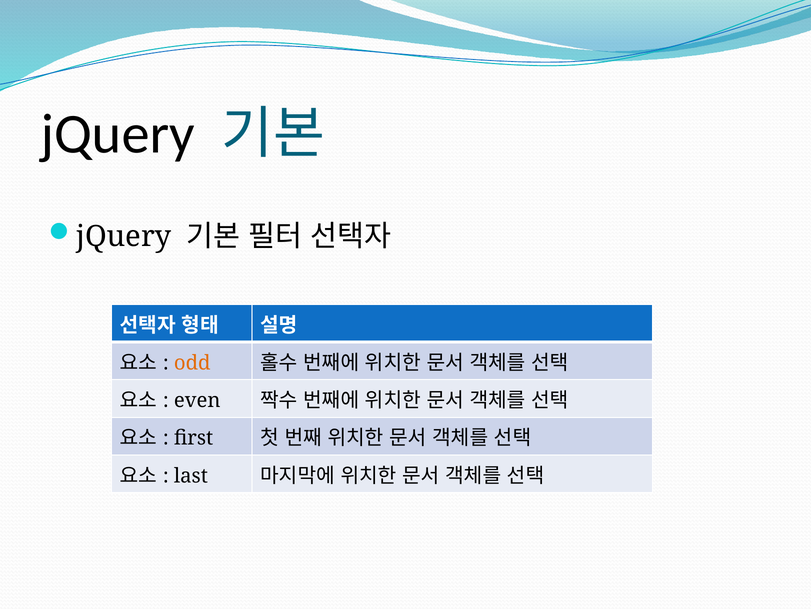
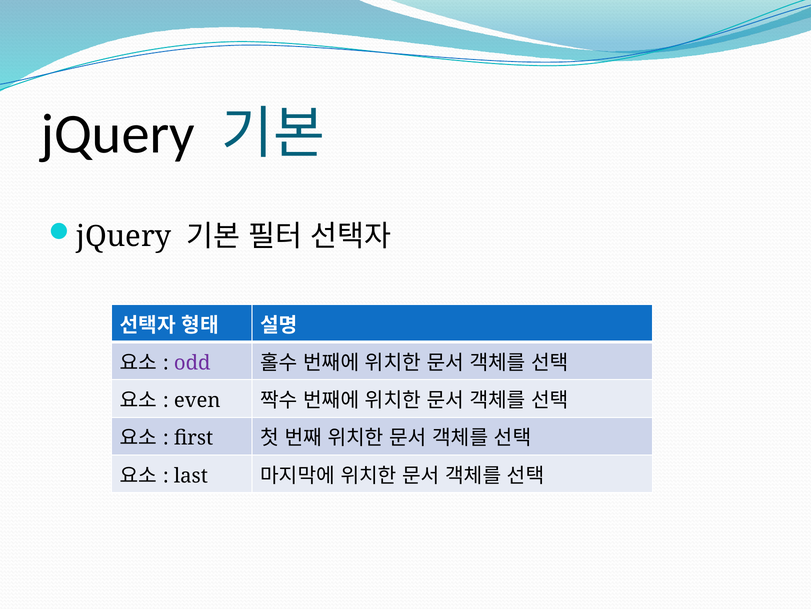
odd colour: orange -> purple (192, 363)
